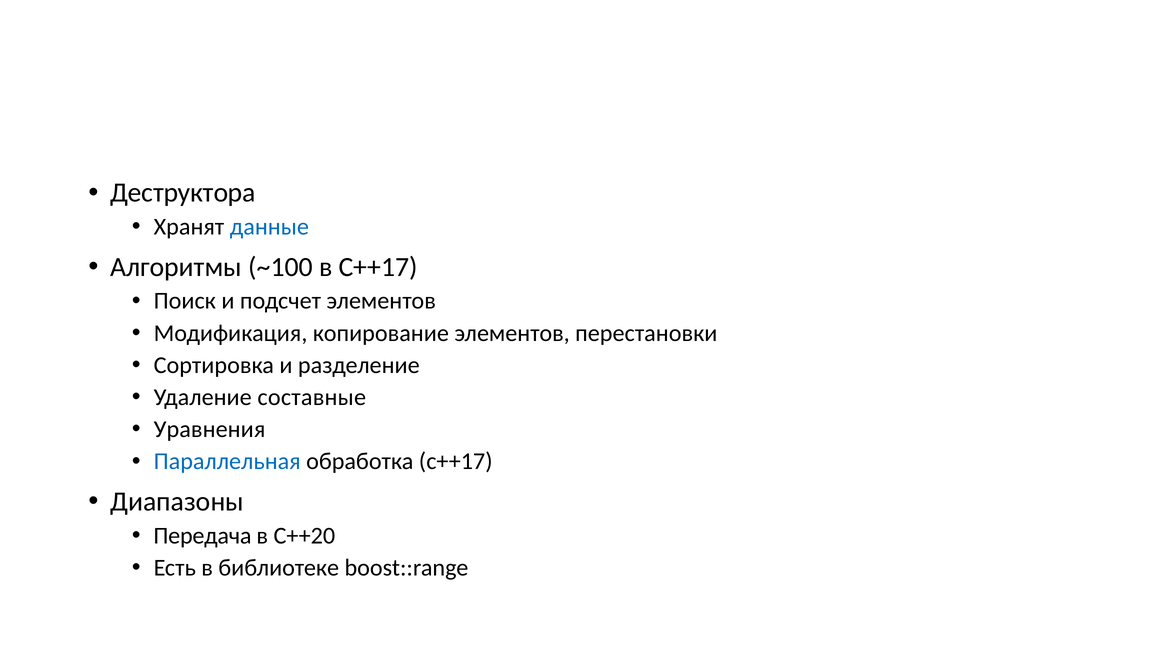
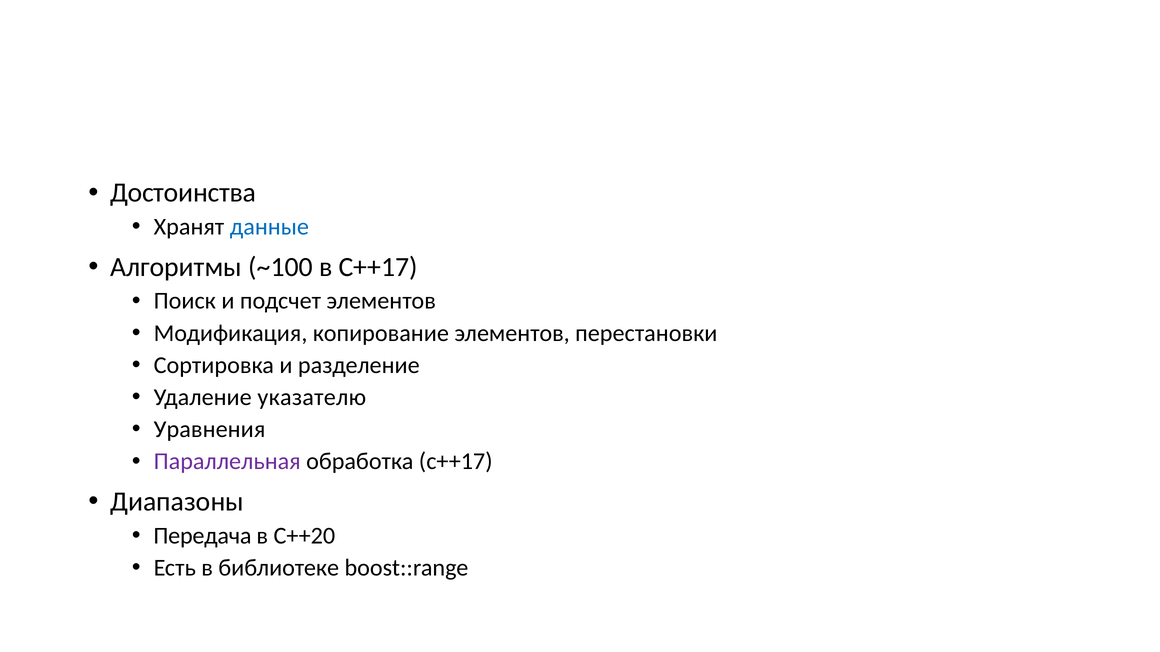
Деструктора: Деструктора -> Достоинства (183, 193)
составные: составные -> указателю (312, 398)
Параллельная colour: blue -> purple (227, 462)
